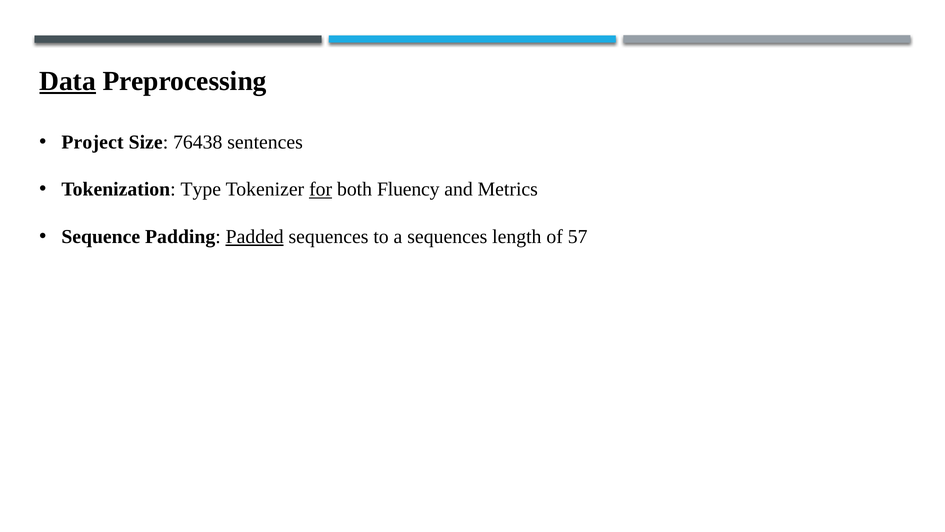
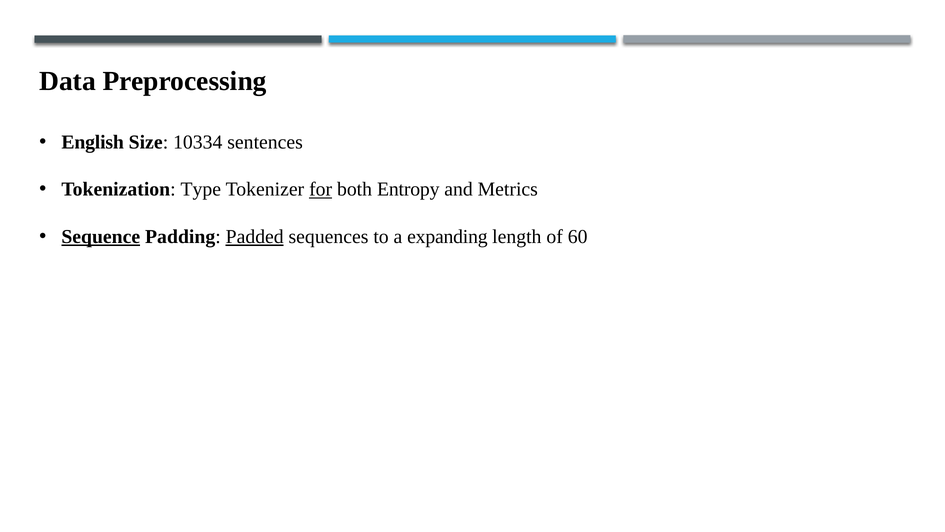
Data underline: present -> none (68, 81)
Project: Project -> English (93, 142)
76438: 76438 -> 10334 (198, 142)
Fluency: Fluency -> Entropy (408, 189)
Sequence underline: none -> present (101, 237)
a sequences: sequences -> expanding (447, 237)
57: 57 -> 60 (578, 237)
